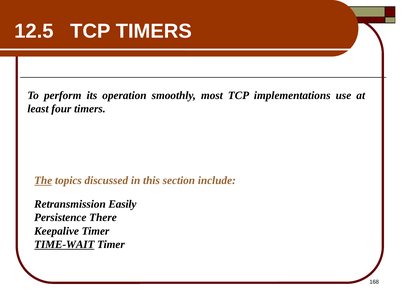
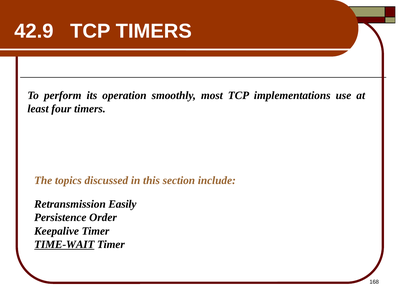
12.5: 12.5 -> 42.9 (34, 31)
The underline: present -> none (43, 180)
There: There -> Order (103, 217)
